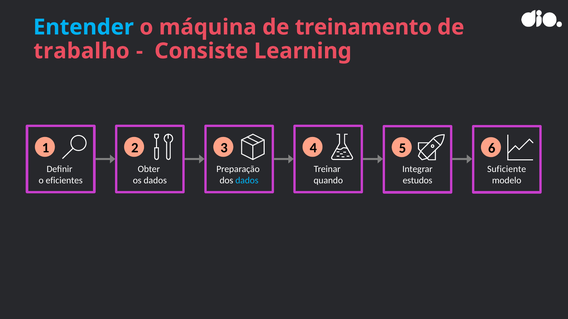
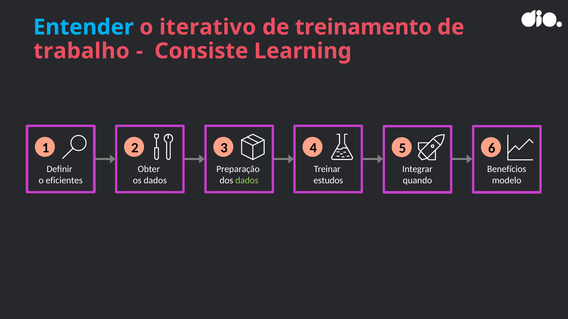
máquina: máquina -> iterativo (208, 27)
Suficiente: Suficiente -> Benefícios (507, 169)
dados colour: light blue -> light green (247, 181)
quando: quando -> estudos (328, 181)
estudos: estudos -> quando (417, 181)
